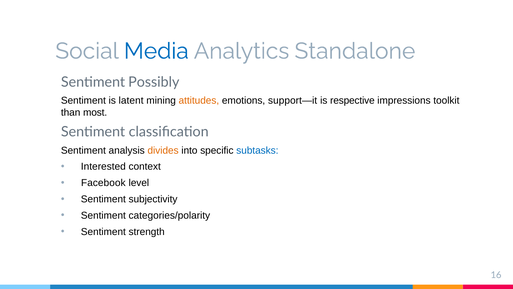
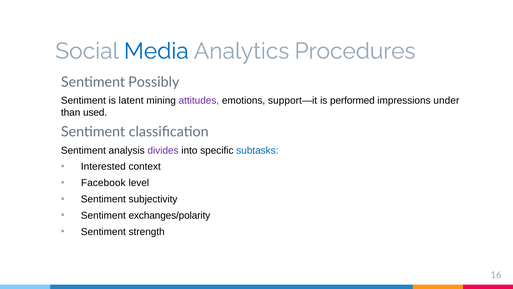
Standalone: Standalone -> Procedures (355, 51)
attitudes colour: orange -> purple (199, 101)
respective: respective -> performed (352, 101)
toolkit: toolkit -> under (446, 101)
most: most -> used (95, 113)
divides colour: orange -> purple (163, 150)
categories/polarity: categories/polarity -> exchanges/polarity (169, 215)
